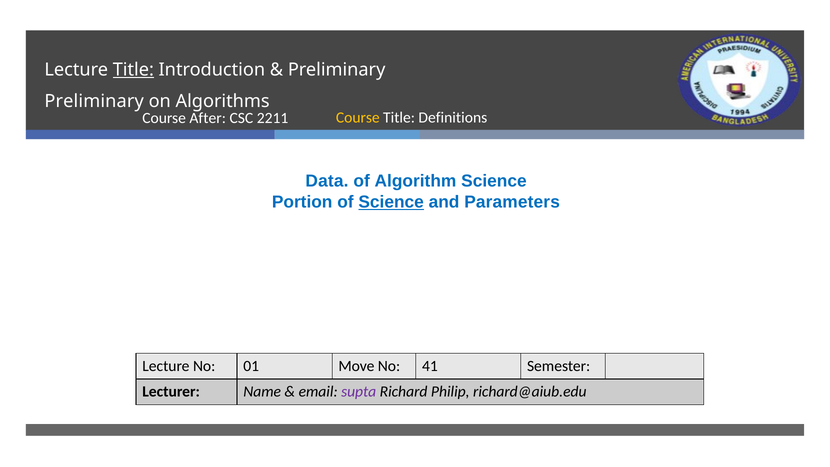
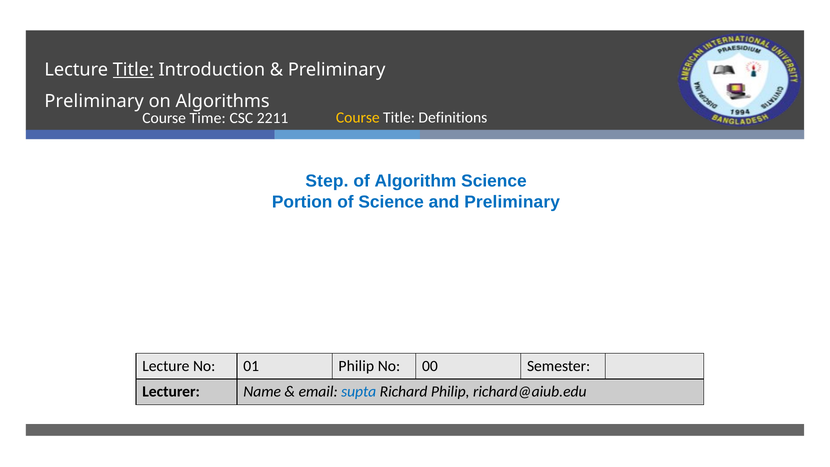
After: After -> Time (208, 118)
Data: Data -> Step (327, 181)
Science underline: present -> none (391, 202)
and Parameters: Parameters -> Preliminary (512, 202)
01 Move: Move -> Philip (356, 366)
41: 41 -> 00 (430, 366)
supta colour: purple -> blue (359, 392)
